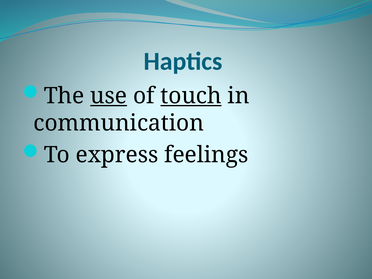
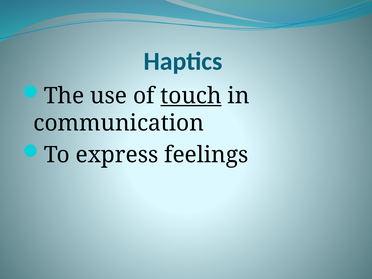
use underline: present -> none (109, 96)
